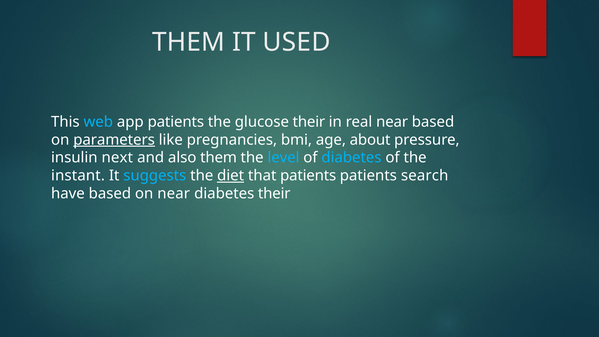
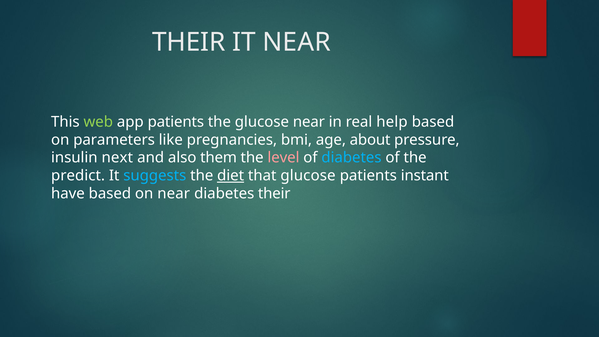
THEM: THEM -> THEIR (189, 42)
IT USED: USED -> NEAR (296, 42)
web colour: light blue -> light green (98, 122)
glucose their: their -> near (309, 122)
real near: near -> help (392, 122)
parameters underline: present -> none (114, 140)
level colour: light blue -> pink (283, 158)
instant: instant -> predict (78, 176)
that patients: patients -> glucose (308, 176)
search: search -> instant (425, 176)
